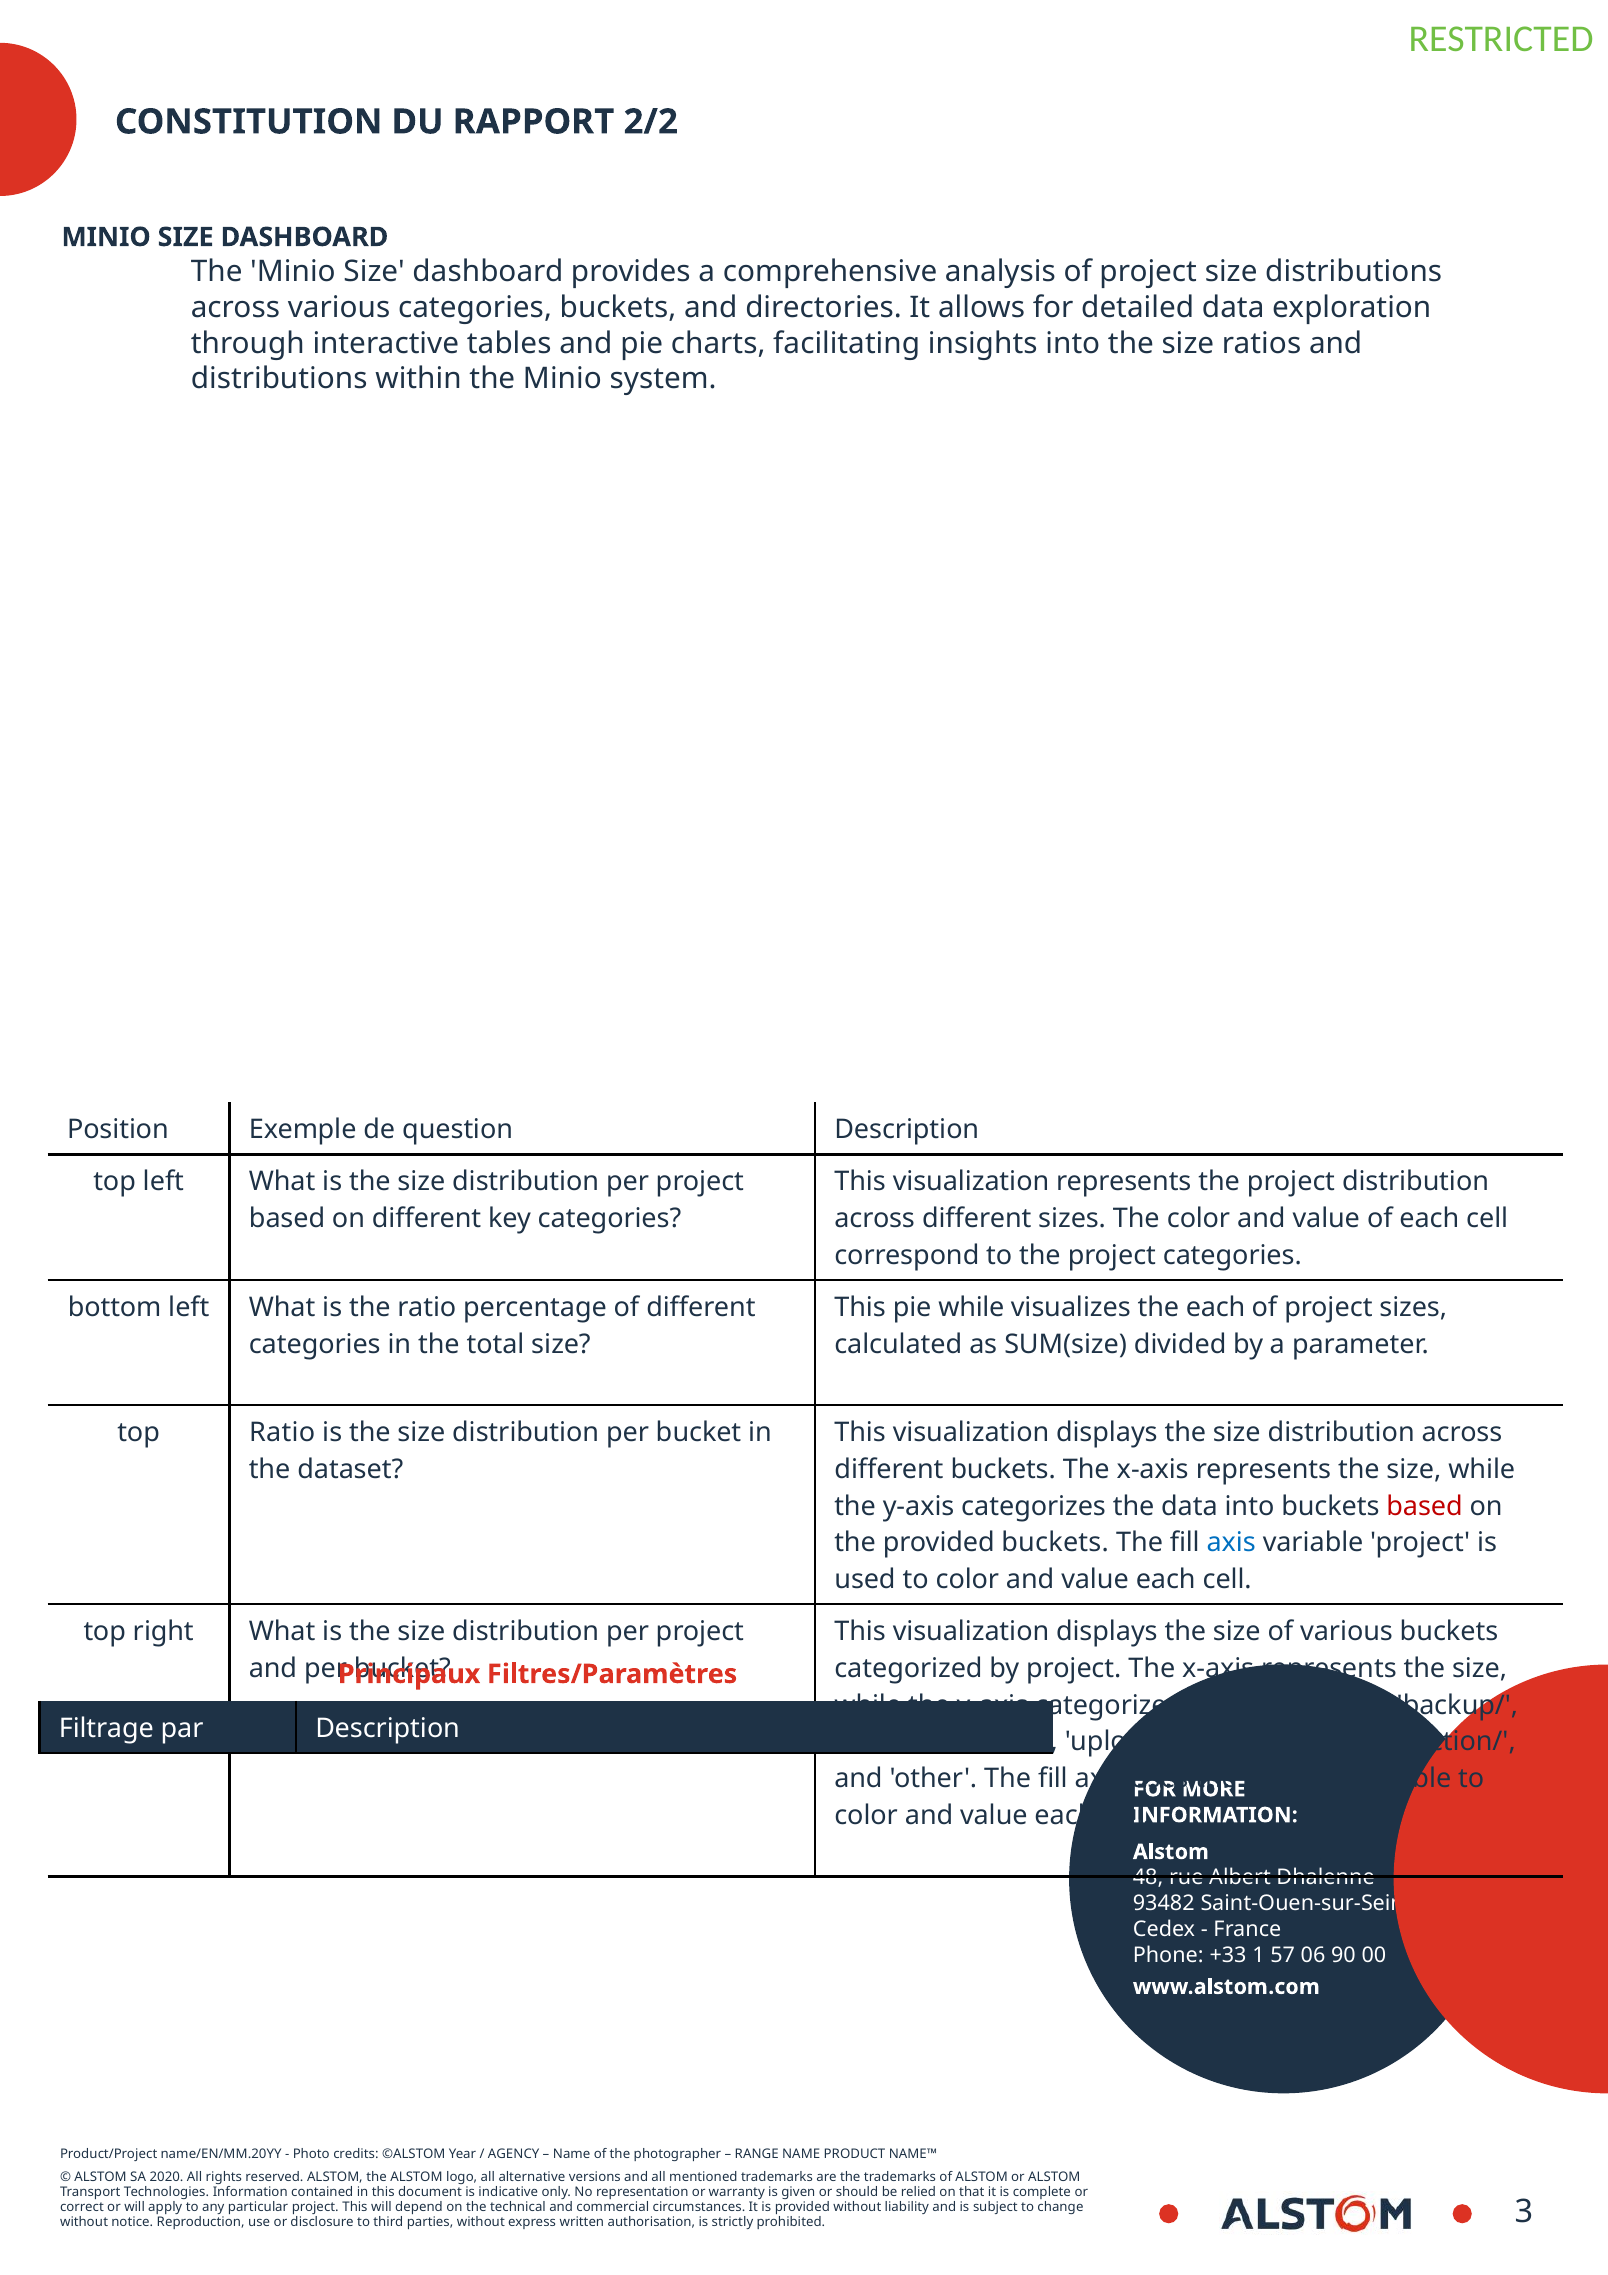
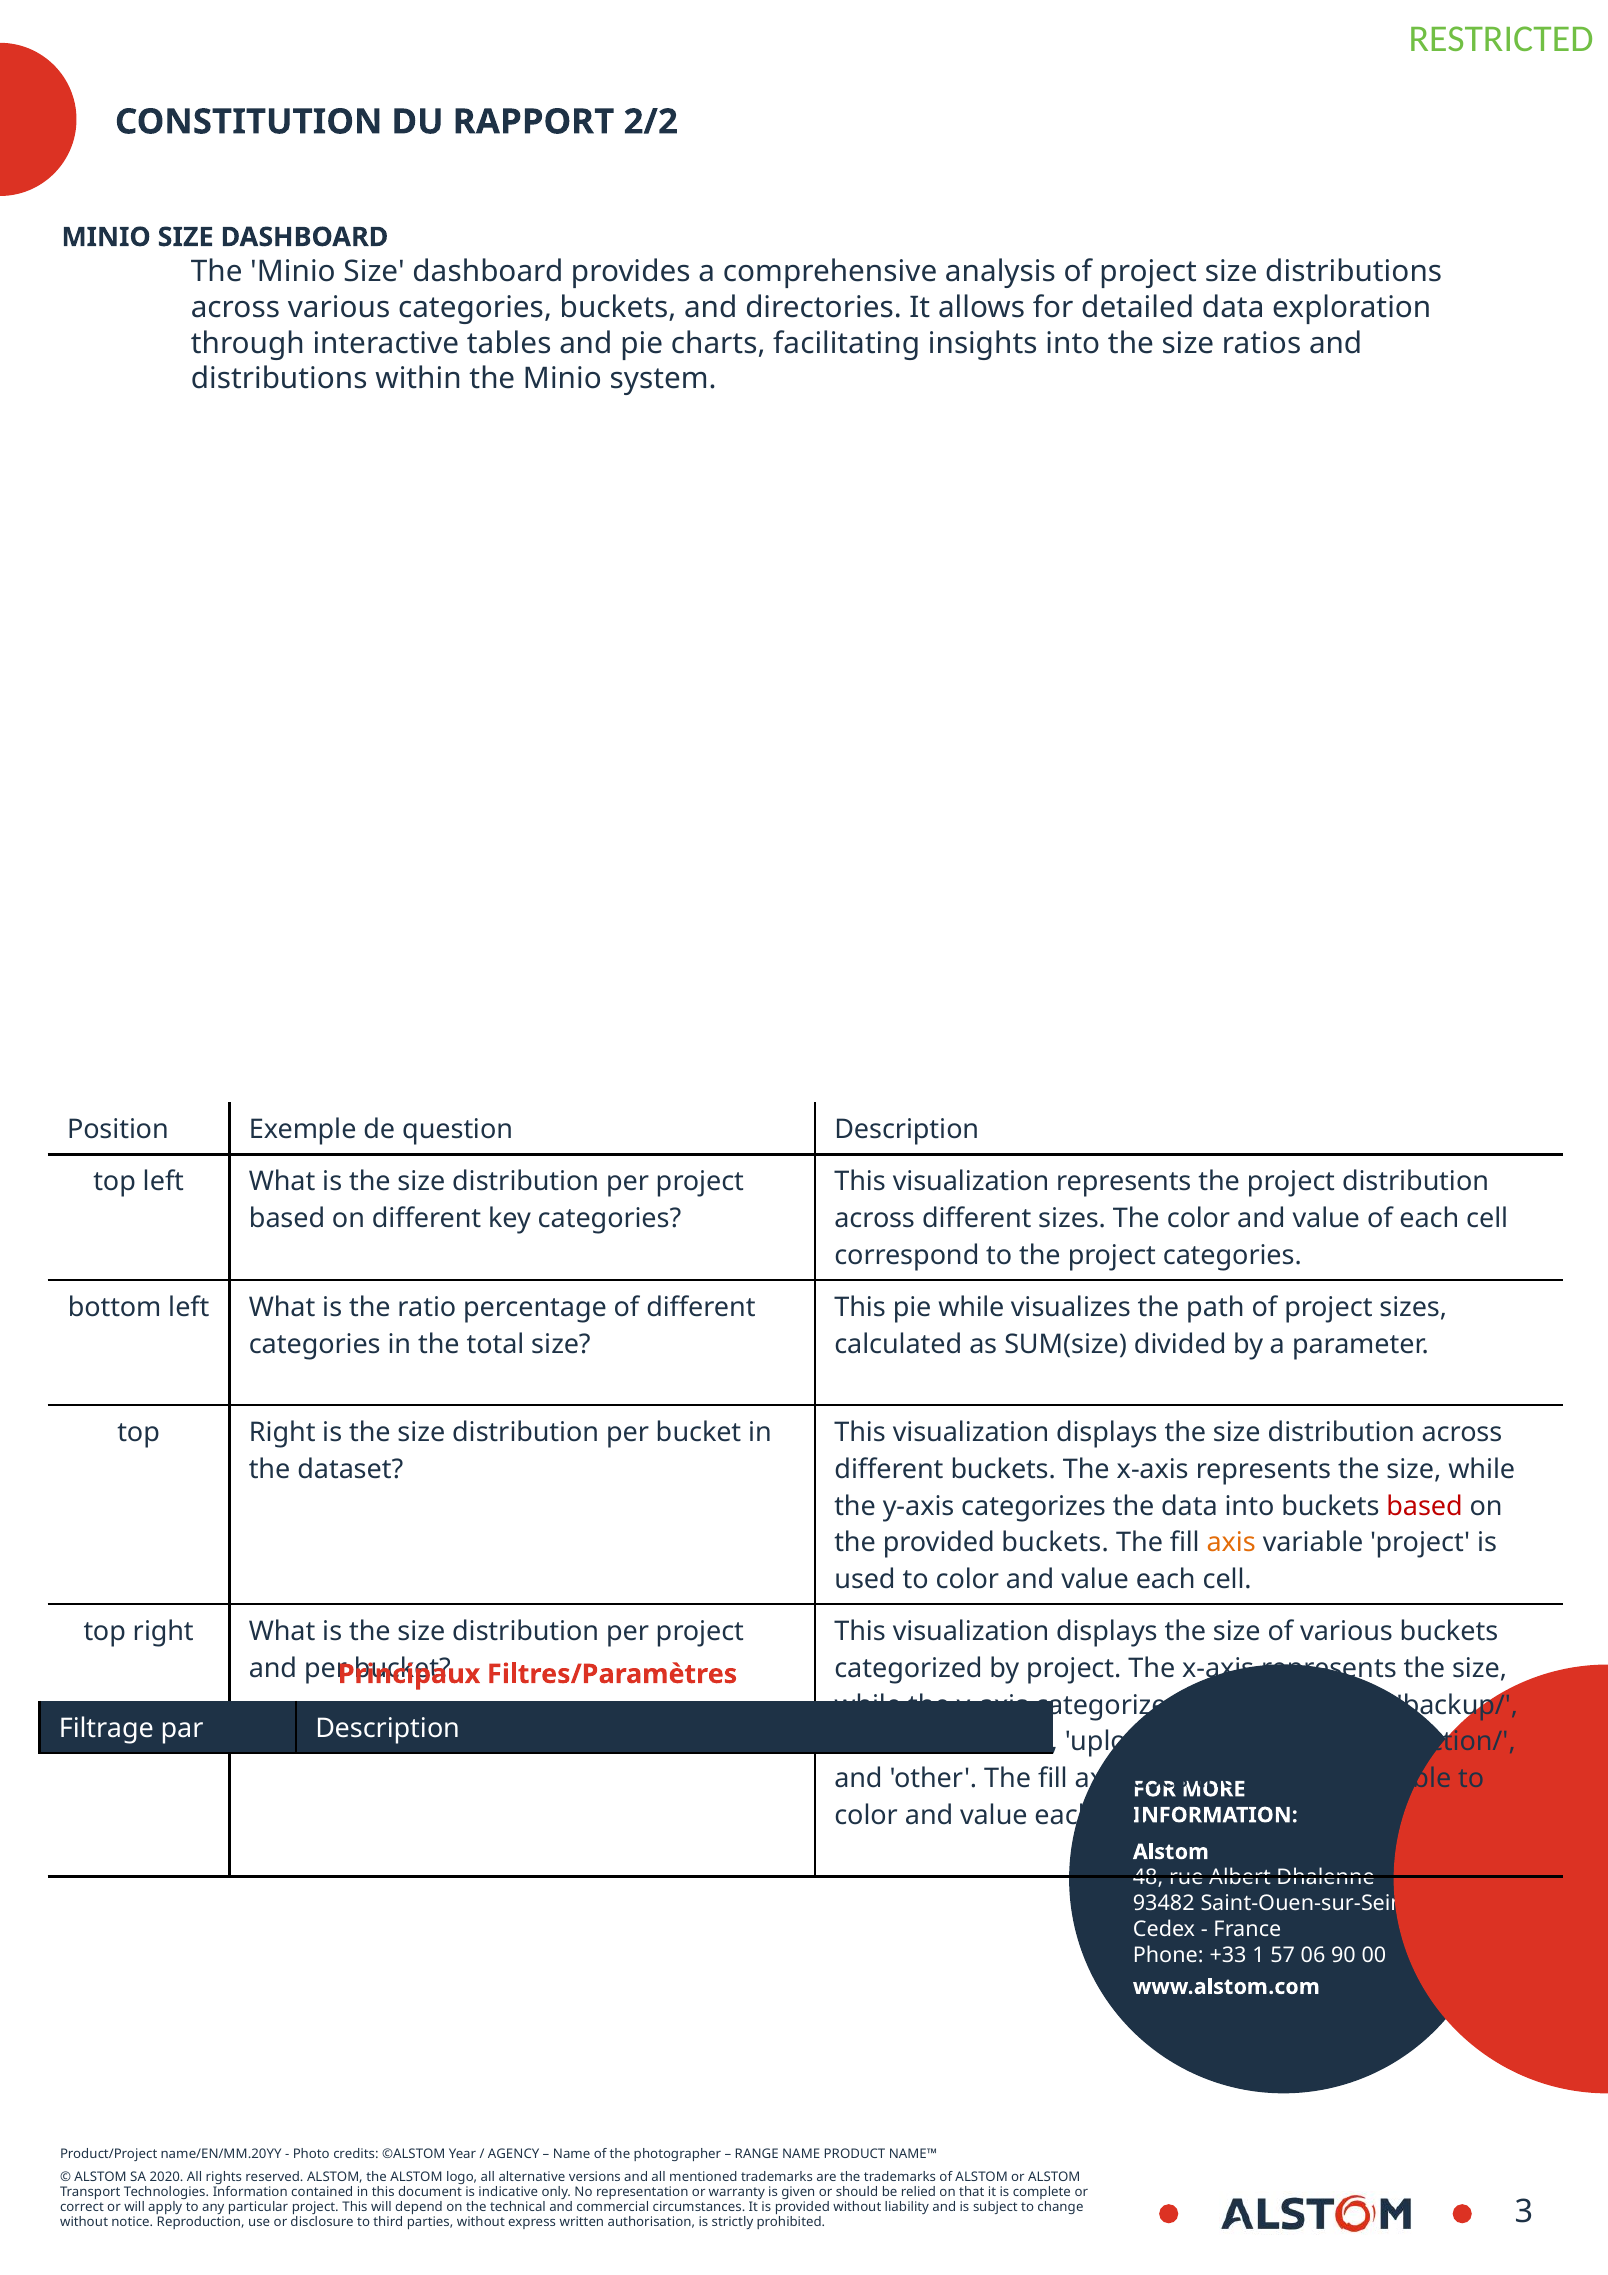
the each: each -> path (1215, 1307)
Ratio: Ratio -> Right (282, 1432)
axis colour: blue -> orange (1231, 1542)
